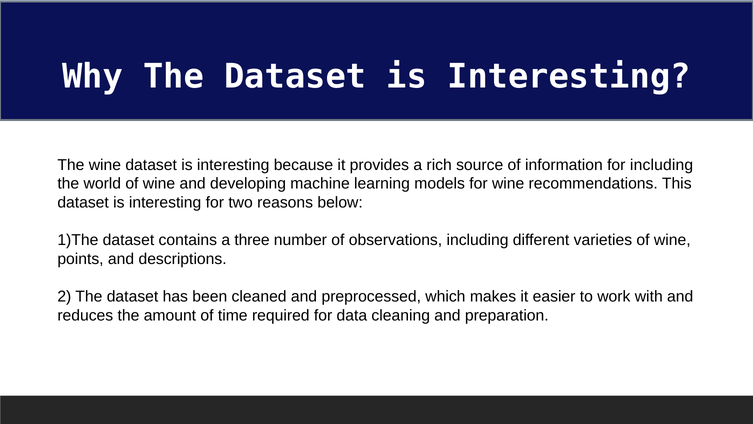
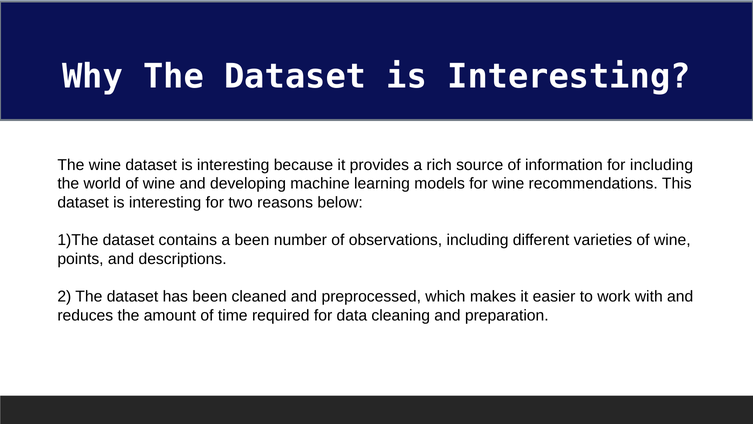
a three: three -> been (252, 240)
